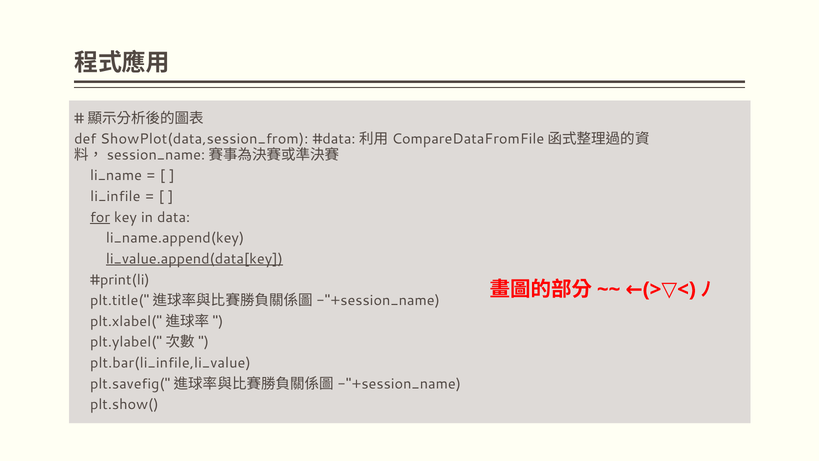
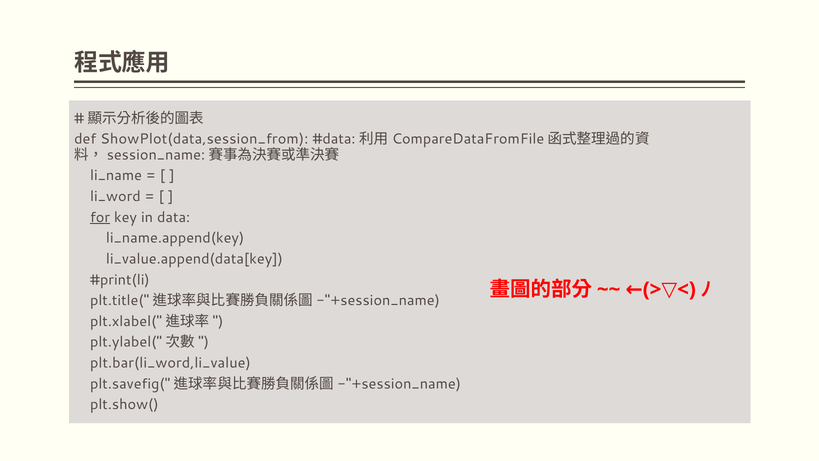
li_infile: li_infile -> li_word (115, 196)
li_value.append(data[key underline: present -> none (194, 259)
plt.bar(li_infile,li_value: plt.bar(li_infile,li_value -> plt.bar(li_word,li_value (170, 363)
